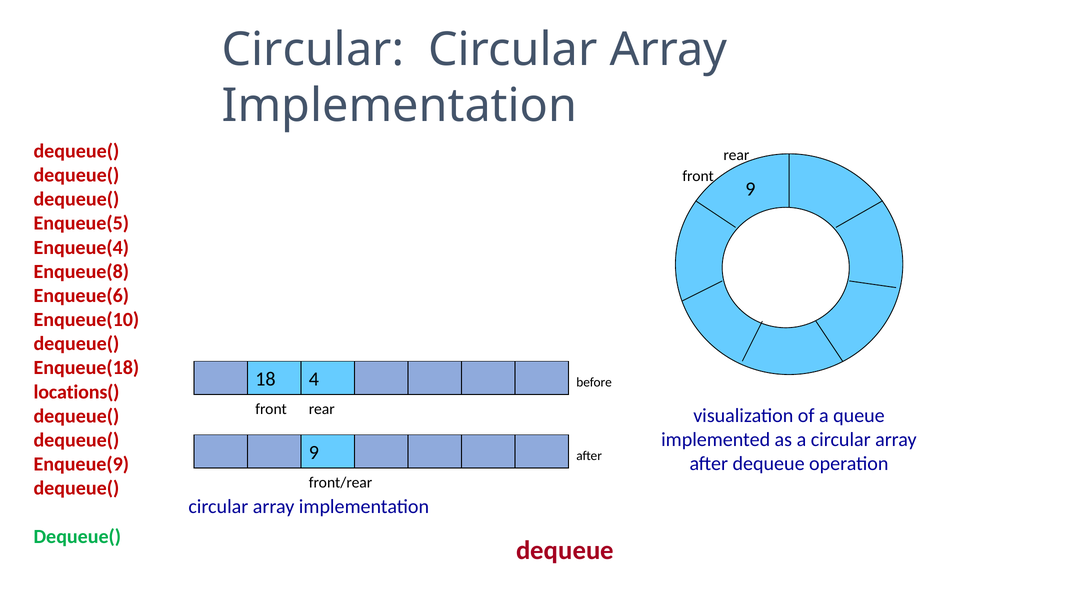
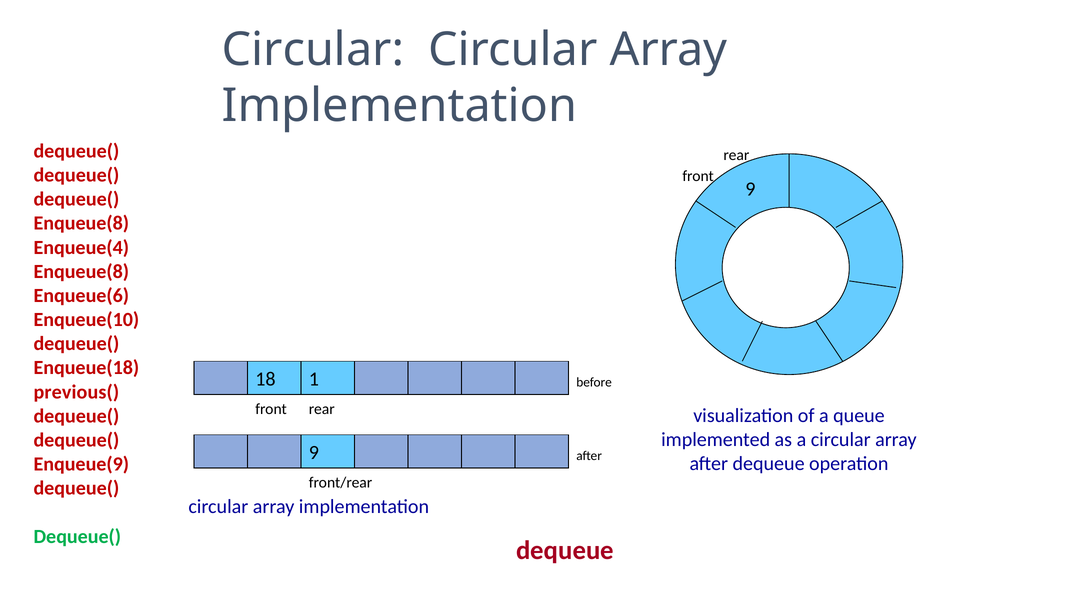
Enqueue(5: Enqueue(5 -> Enqueue(8 (81, 223)
4: 4 -> 1 (314, 379)
locations(: locations( -> previous( (76, 392)
